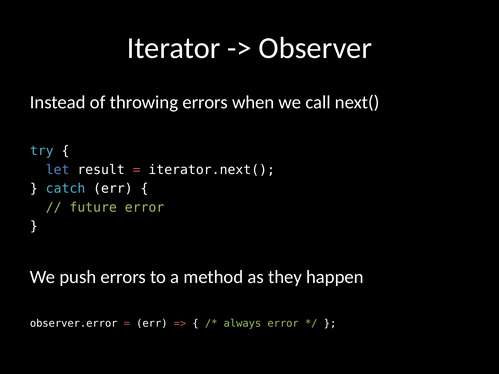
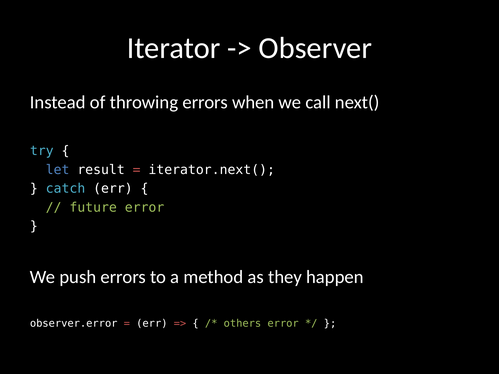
always: always -> others (242, 324)
